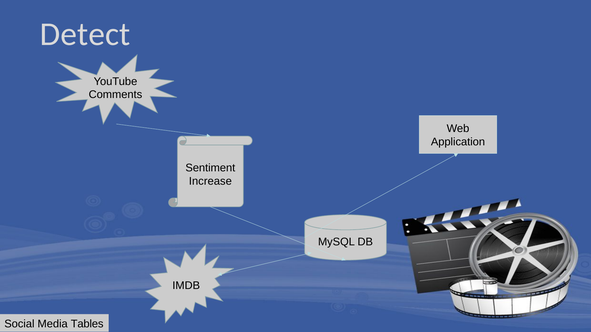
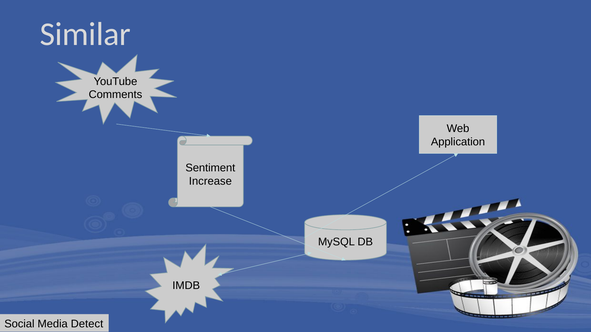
Detect: Detect -> Similar (85, 34)
Tables: Tables -> Detect (87, 324)
